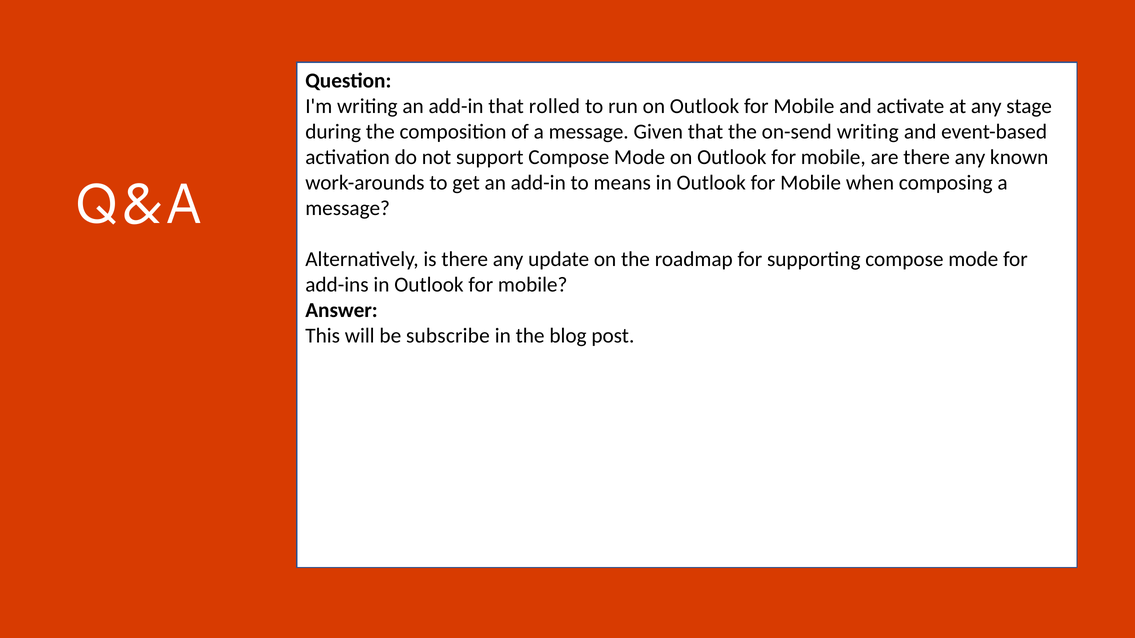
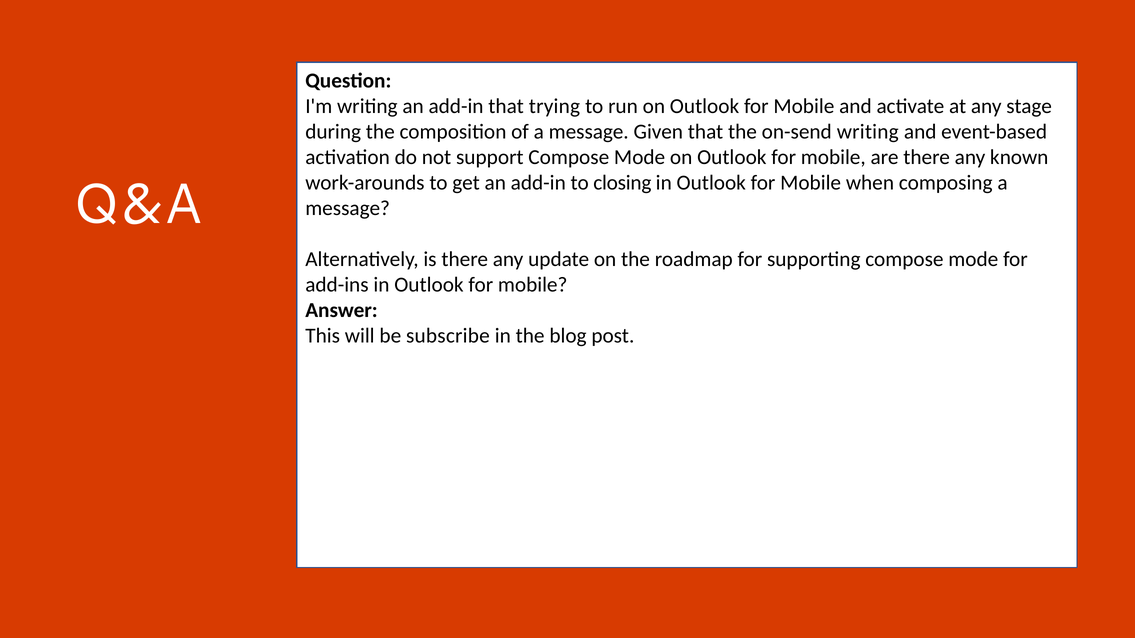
rolled: rolled -> trying (554, 106)
means: means -> closing (622, 183)
